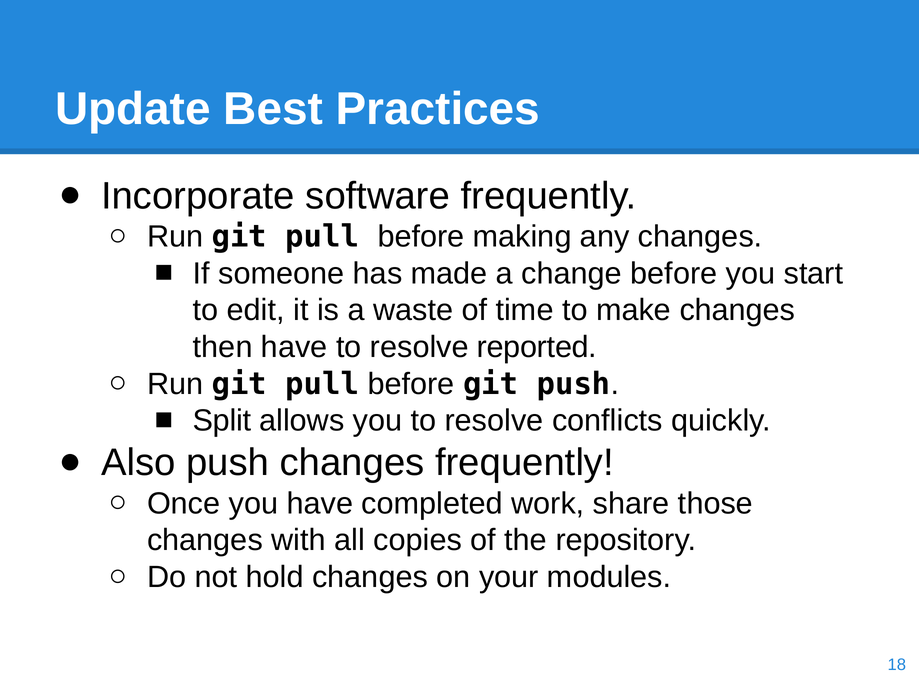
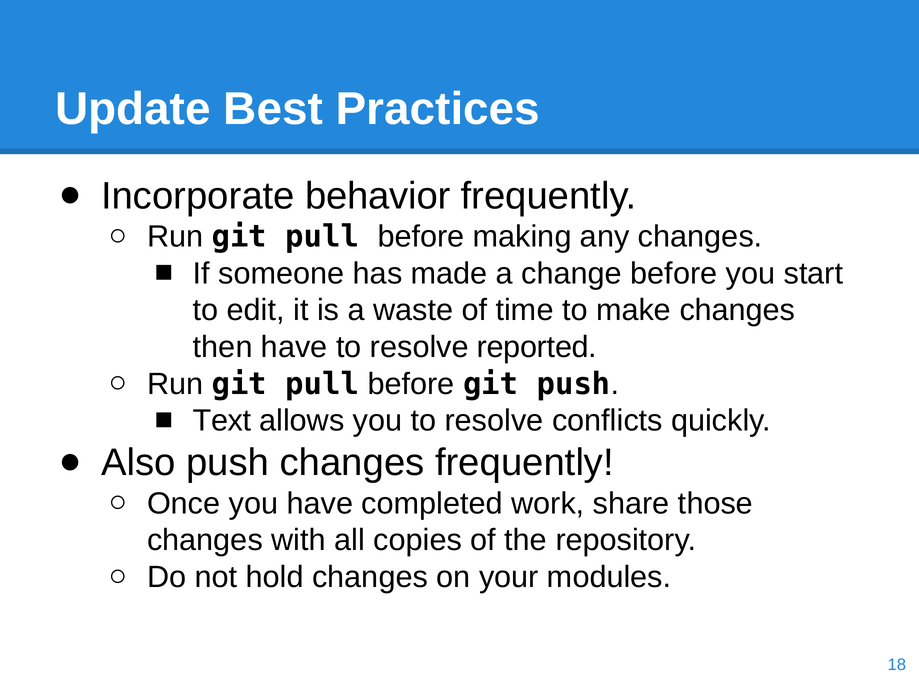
software: software -> behavior (378, 196)
Split: Split -> Text (222, 420)
